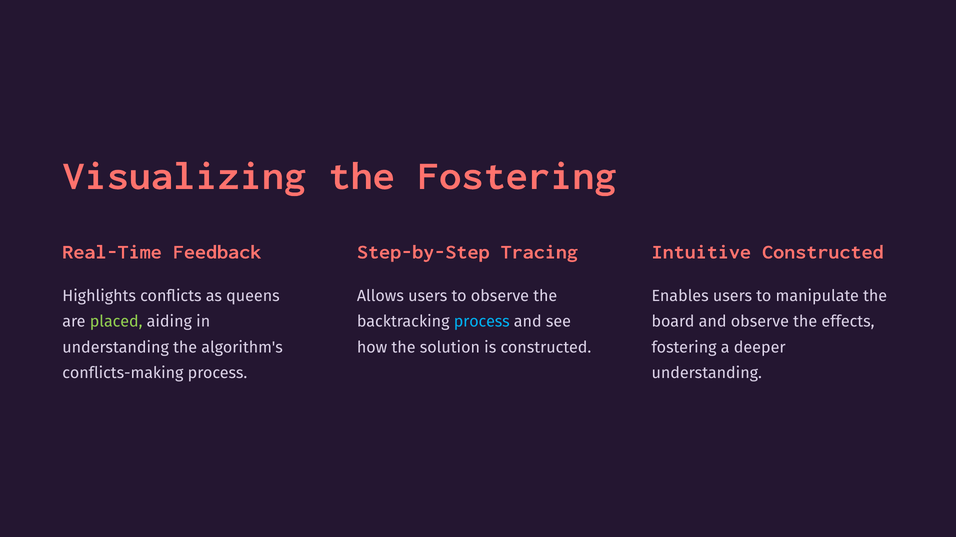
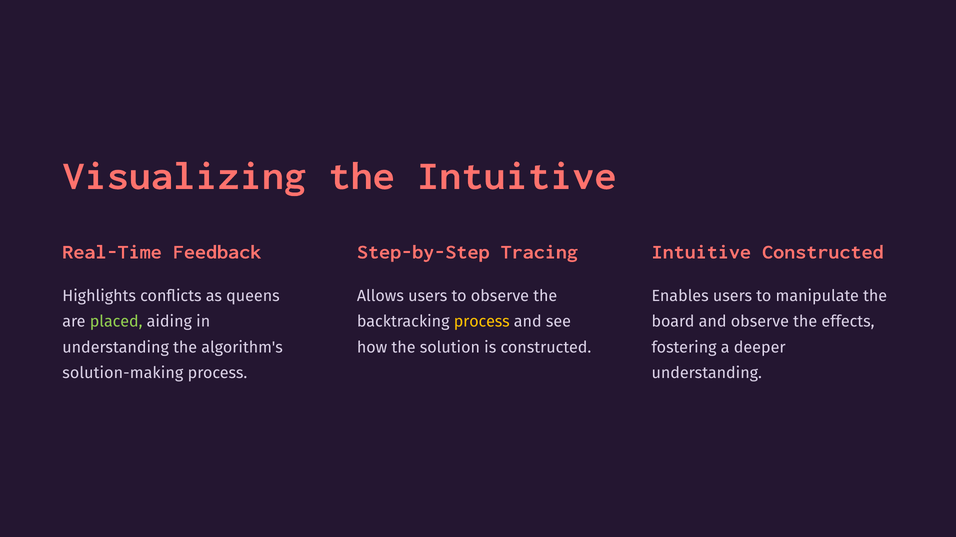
the Fostering: Fostering -> Intuitive (517, 176)
process colour: light blue -> yellow (482, 322)
conflicts-making: conflicts-making -> solution-making (123, 374)
